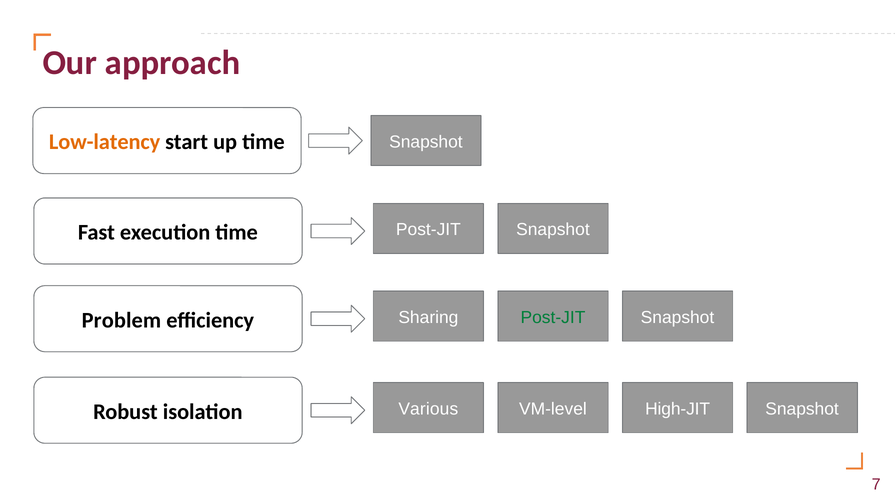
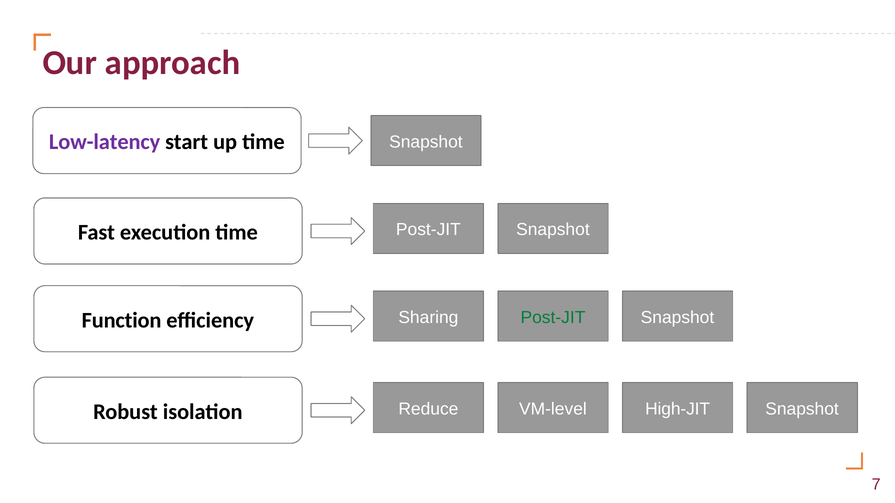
Low-latency colour: orange -> purple (105, 142)
Problem: Problem -> Function (122, 321)
Various: Various -> Reduce (428, 409)
